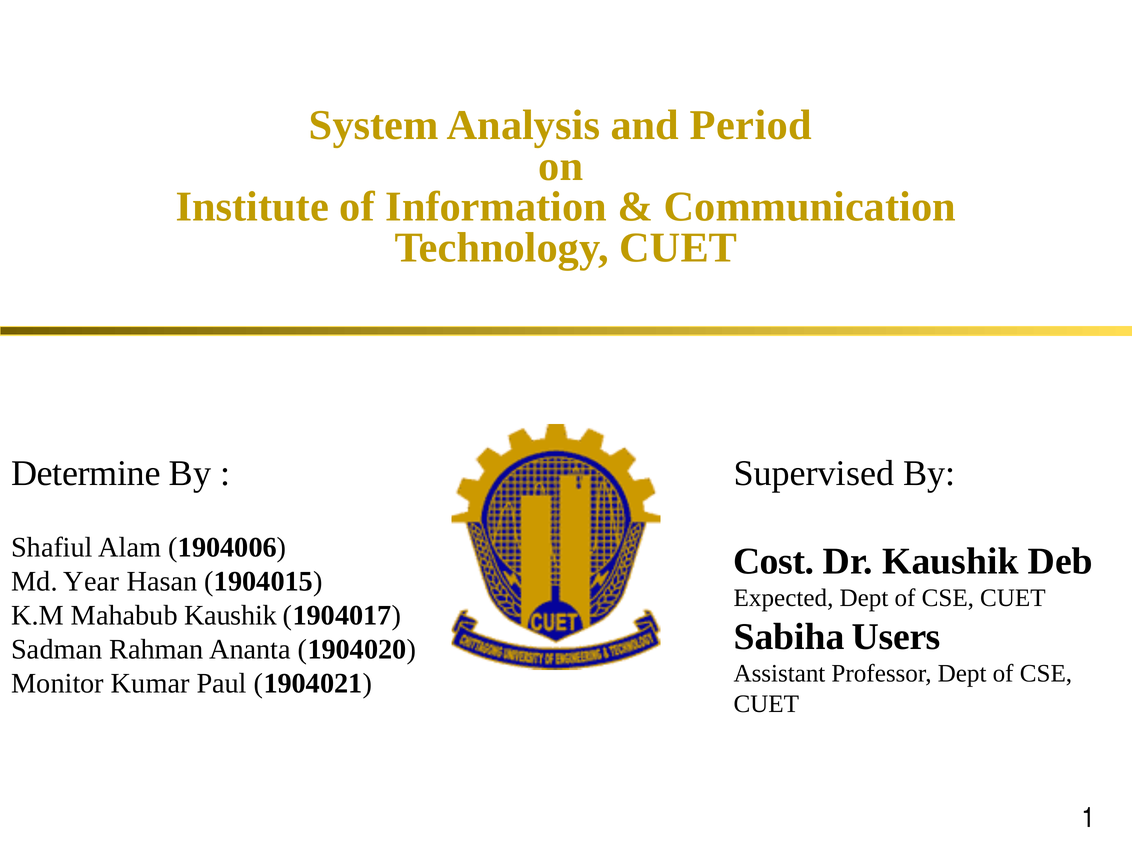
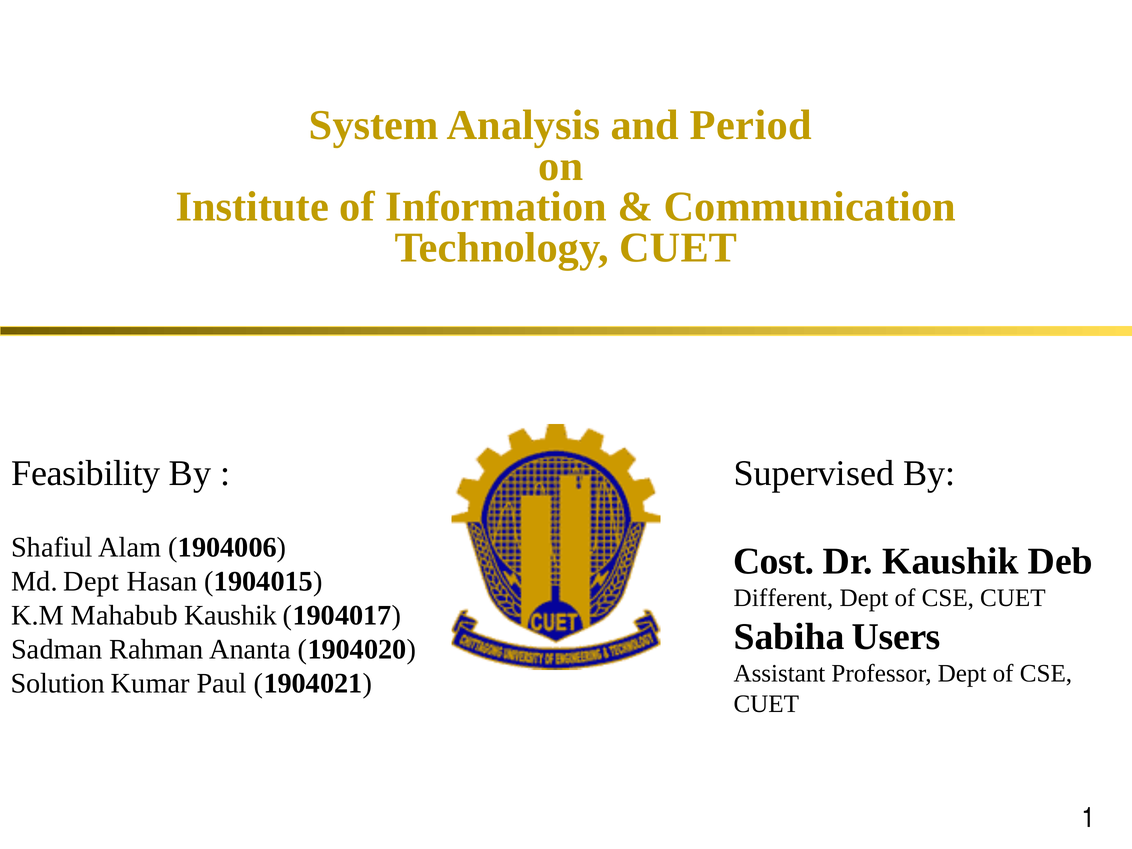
Determine: Determine -> Feasibility (86, 473)
Md Year: Year -> Dept (91, 581)
Expected: Expected -> Different (783, 598)
Monitor: Monitor -> Solution (58, 683)
